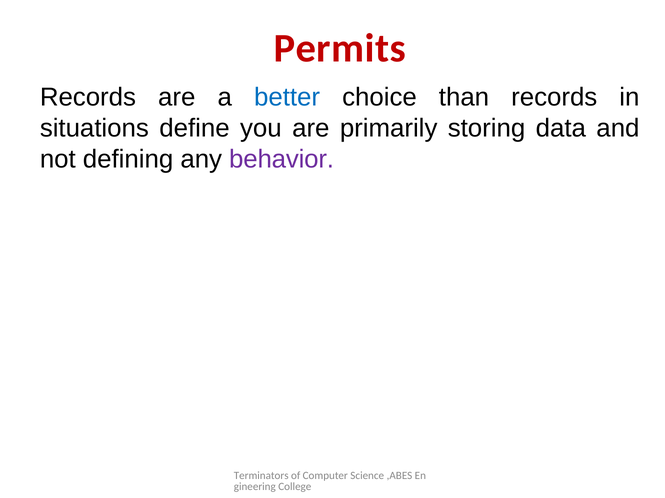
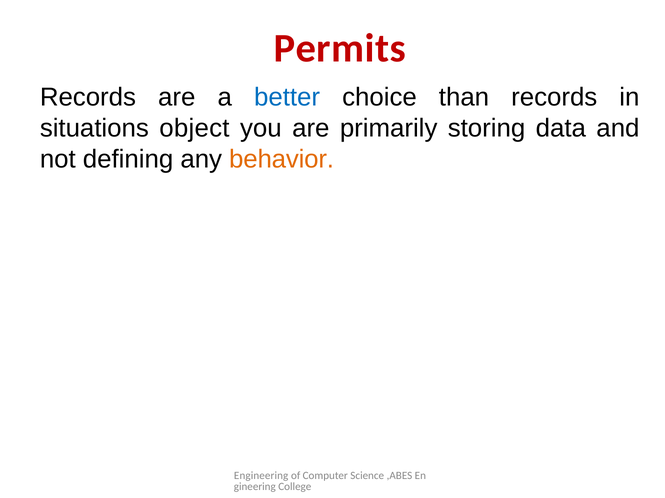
define: define -> object (194, 128)
behavior colour: purple -> orange (282, 159)
Terminators: Terminators -> Engineering (261, 476)
